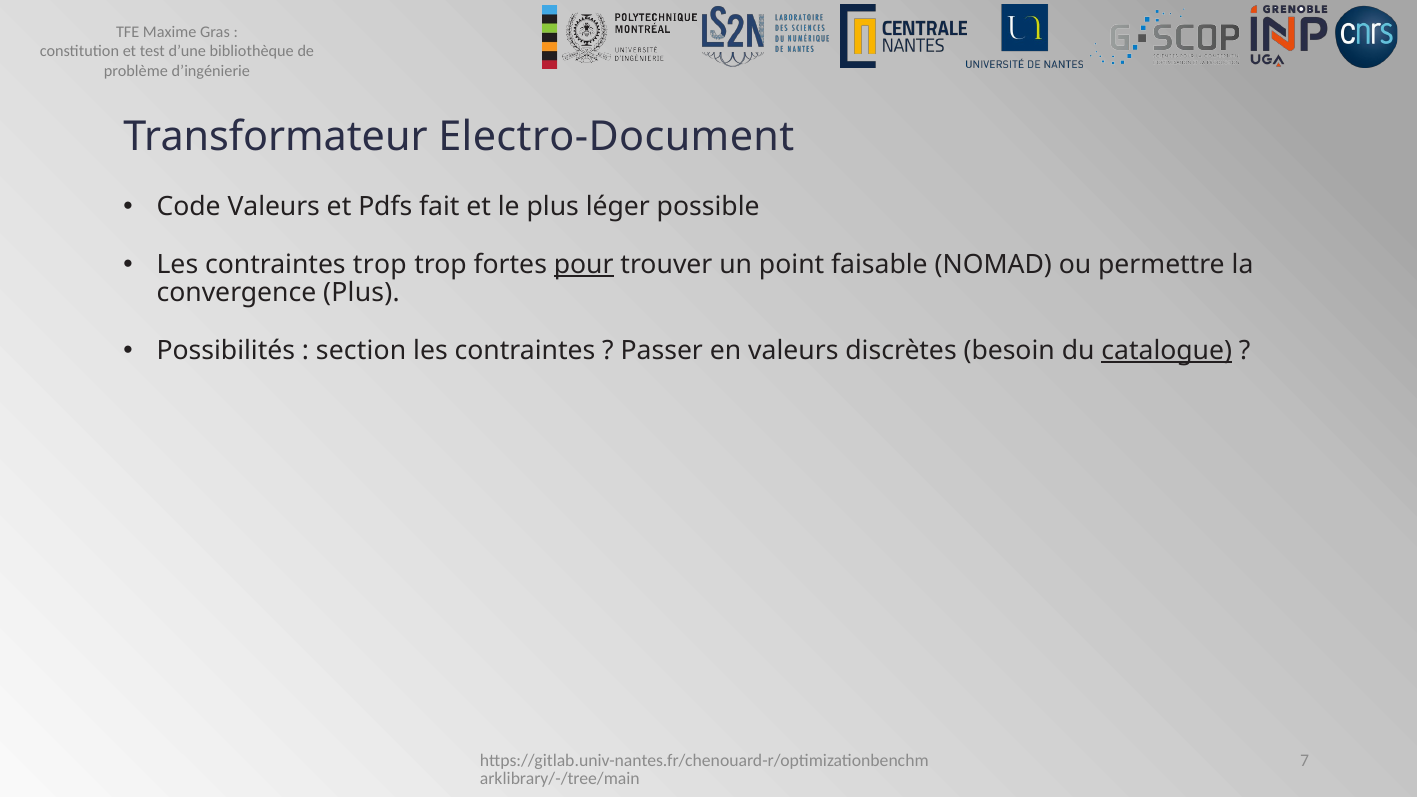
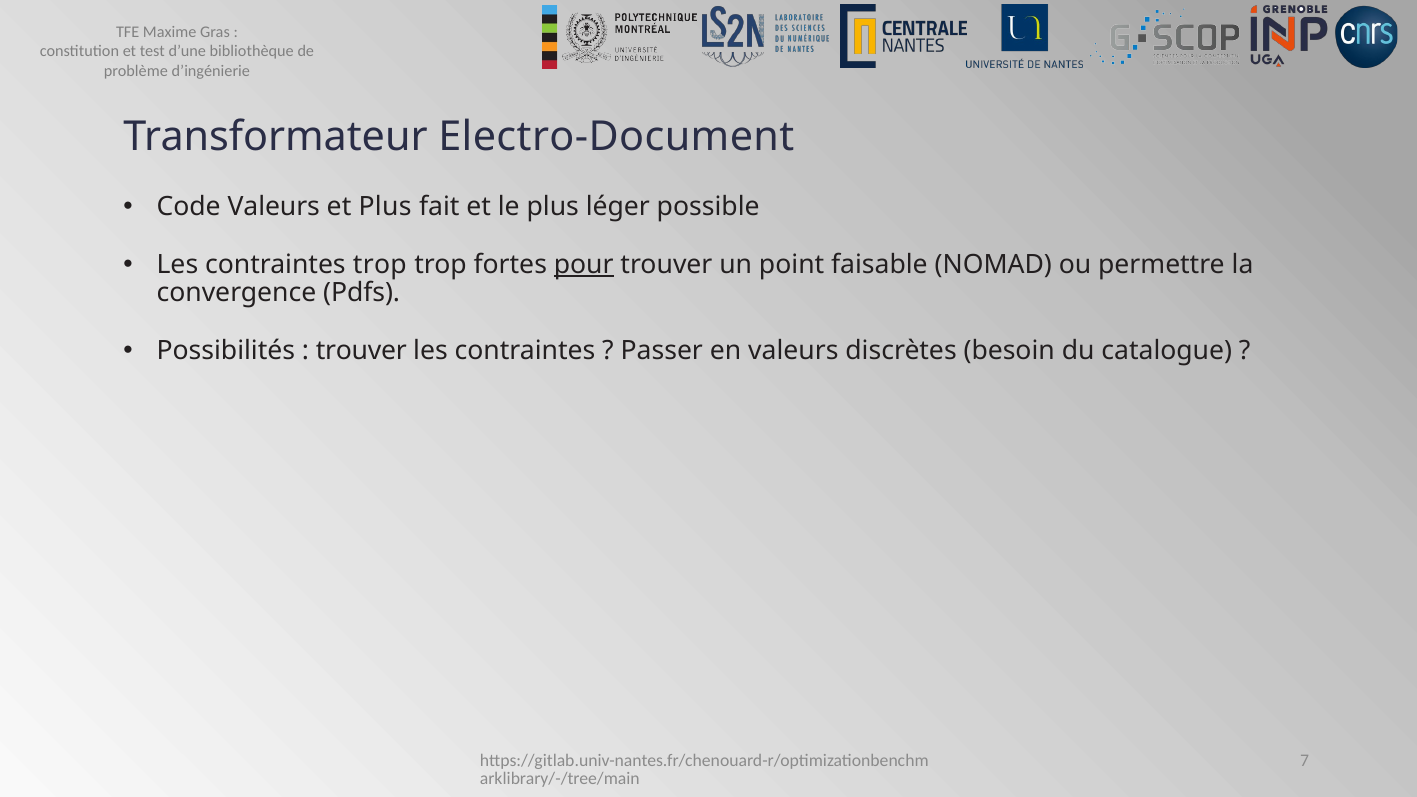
et Pdfs: Pdfs -> Plus (385, 207)
convergence Plus: Plus -> Pdfs (362, 293)
section: section -> trouver (361, 350)
catalogue underline: present -> none (1167, 350)
